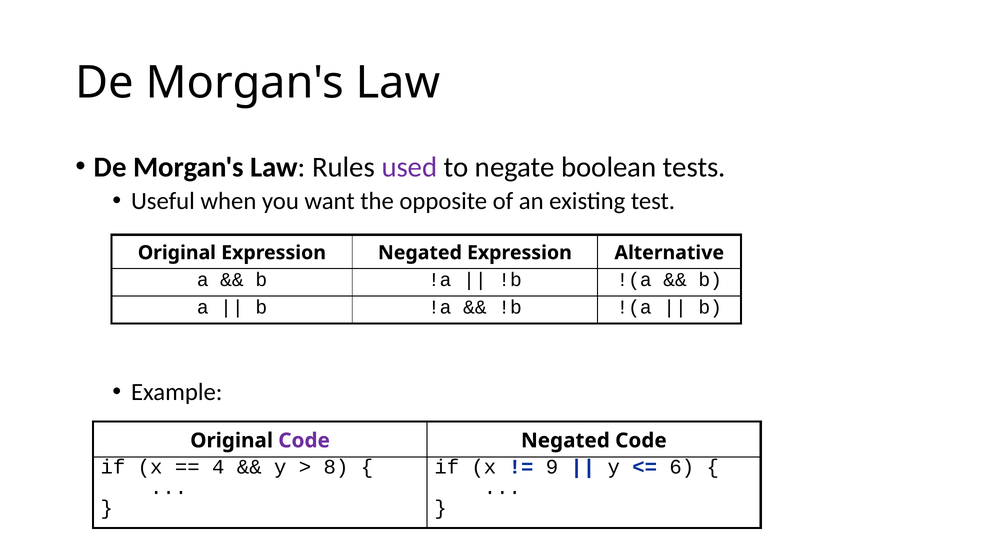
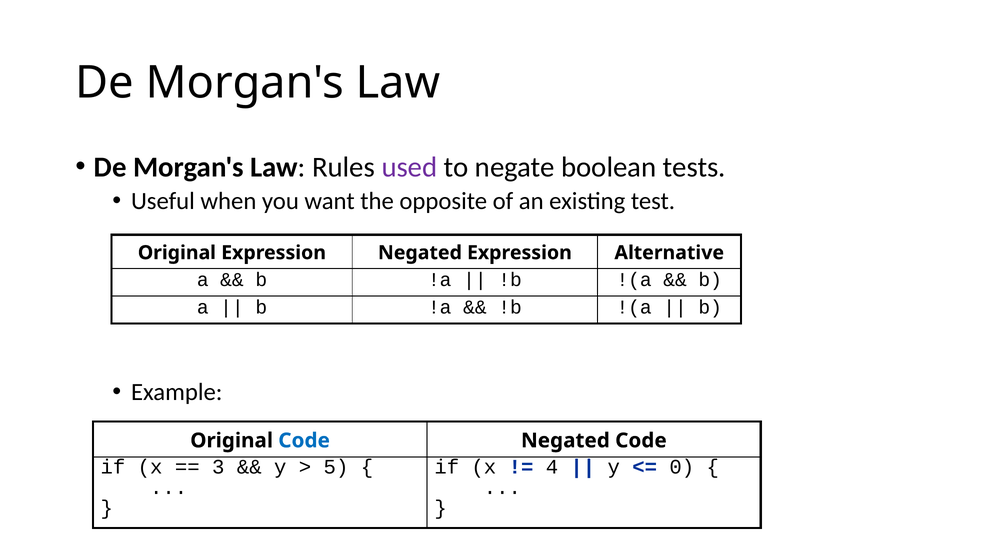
Code colour: purple -> blue (304, 441)
4: 4 -> 3 (218, 467)
8: 8 -> 5 (336, 467)
9: 9 -> 4 (552, 467)
6: 6 -> 0 (682, 467)
